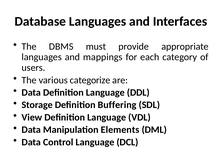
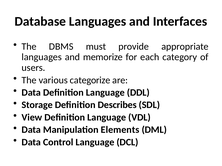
mappings: mappings -> memorize (103, 57)
Buffering: Buffering -> Describes (117, 105)
